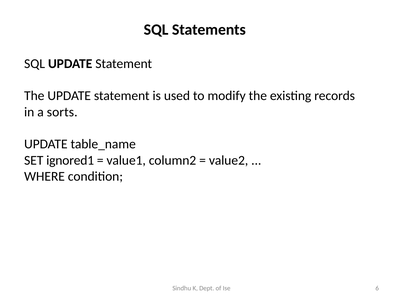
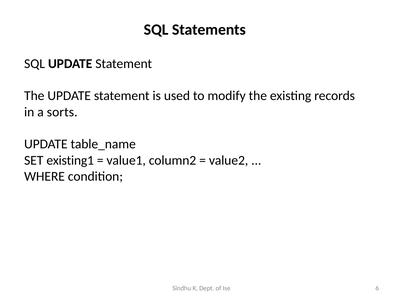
ignored1: ignored1 -> existing1 (70, 160)
